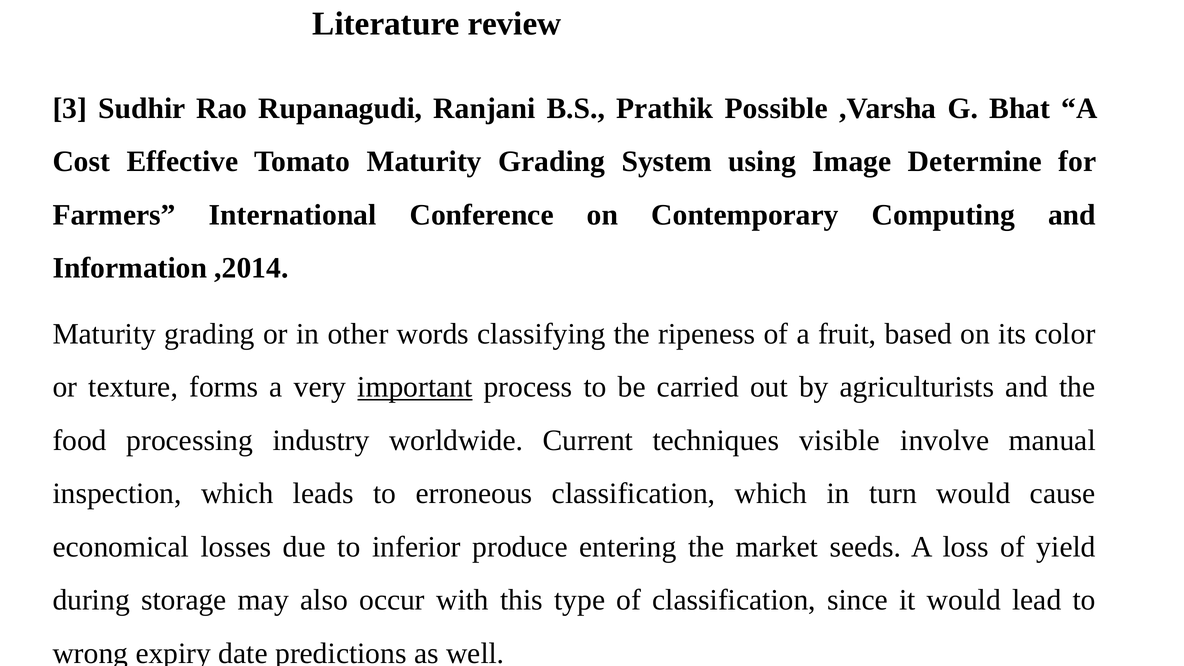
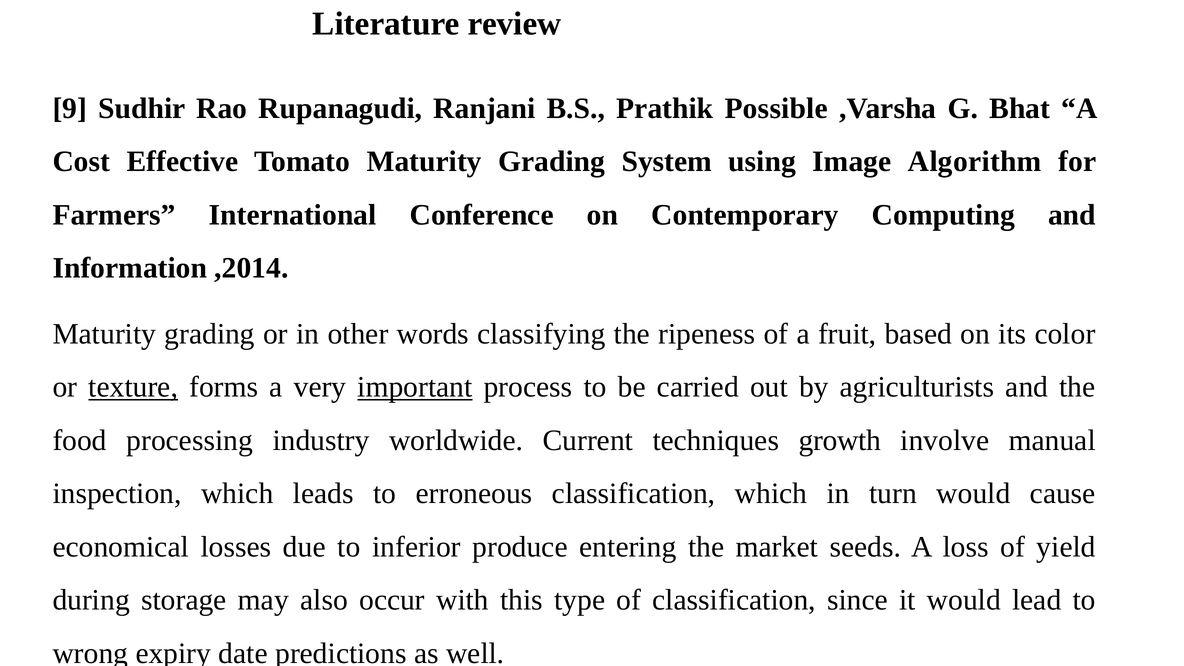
3: 3 -> 9 (70, 108)
Determine: Determine -> Algorithm (975, 162)
texture underline: none -> present (133, 387)
visible: visible -> growth (840, 440)
